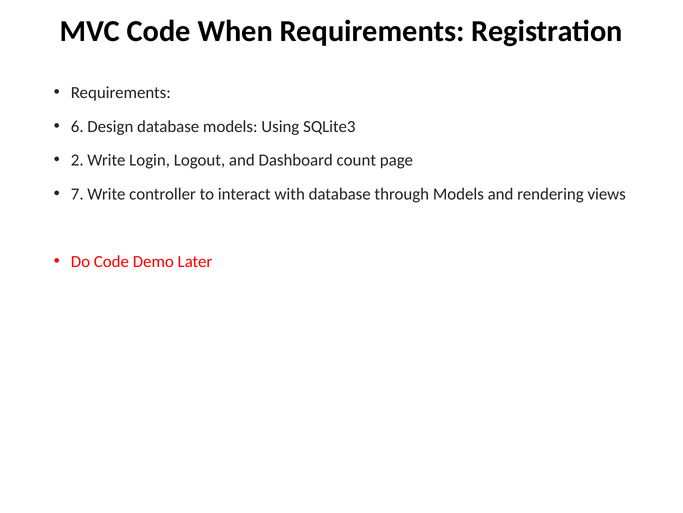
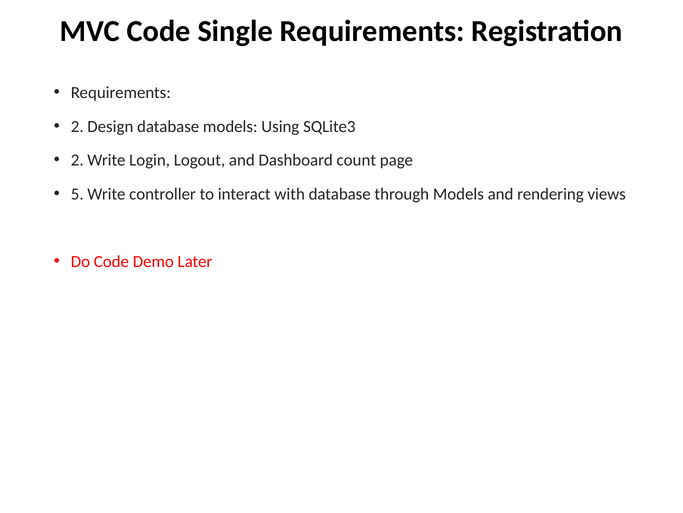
When: When -> Single (235, 31)
6: 6 -> 2 (77, 126)
7: 7 -> 5 (77, 194)
